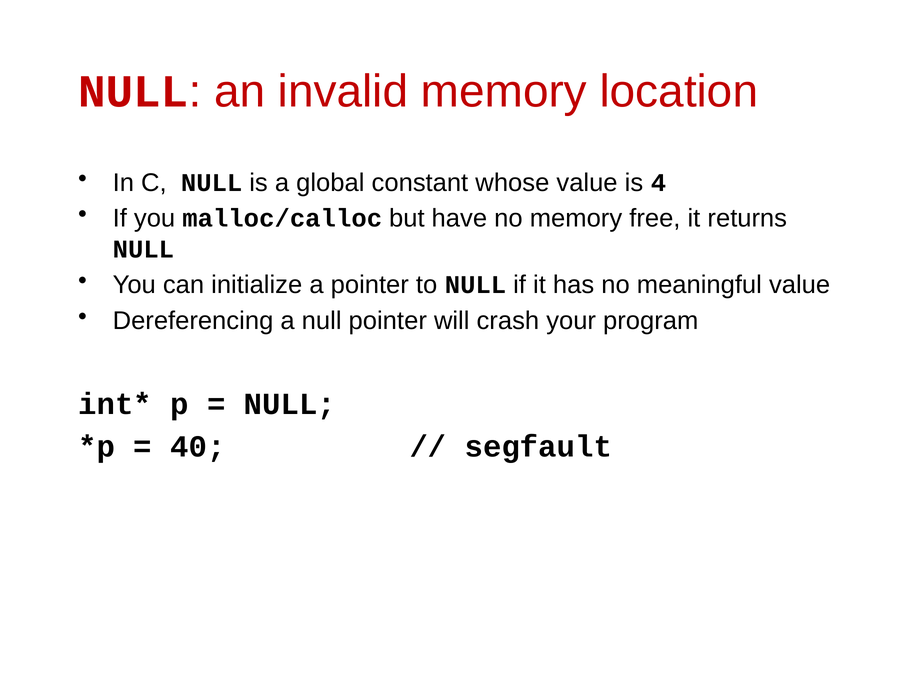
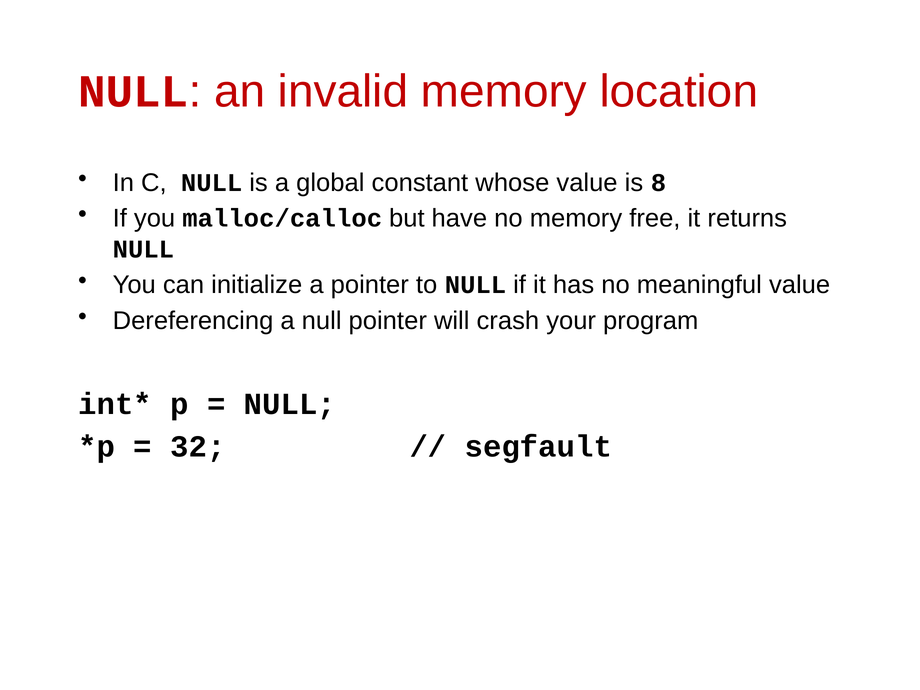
4: 4 -> 8 (658, 183)
40: 40 -> 32 (198, 447)
